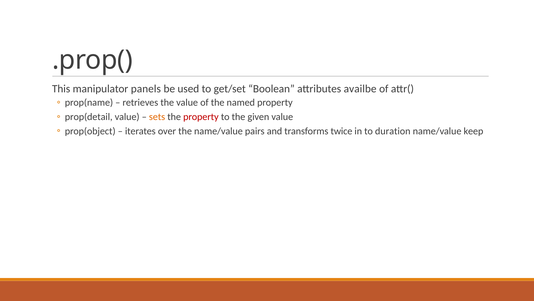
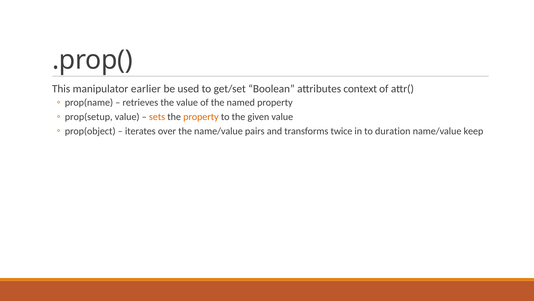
panels: panels -> earlier (146, 89)
availbe: availbe -> context (360, 89)
prop(detail: prop(detail -> prop(setup (89, 117)
property colour: red -> orange (201, 117)
